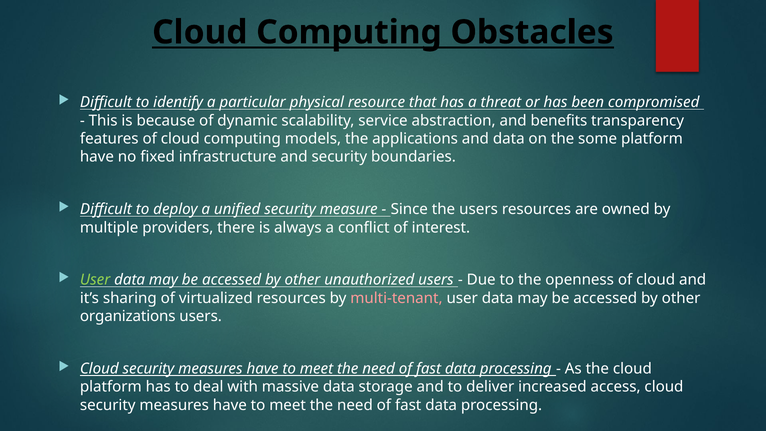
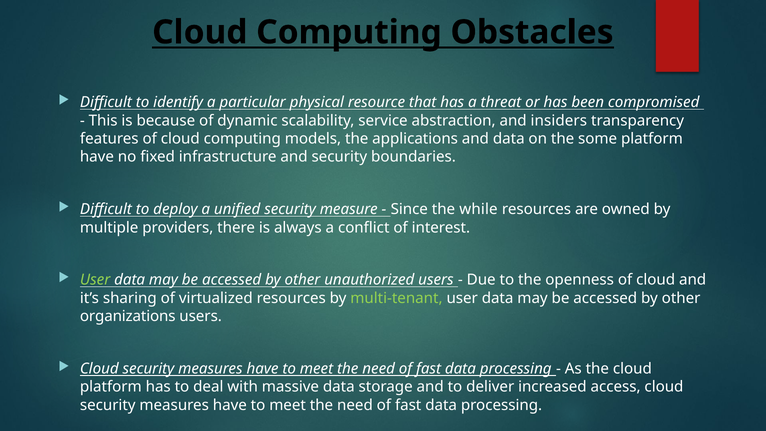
benefits: benefits -> insiders (559, 121)
the users: users -> while (478, 209)
multi-tenant colour: pink -> light green (396, 298)
